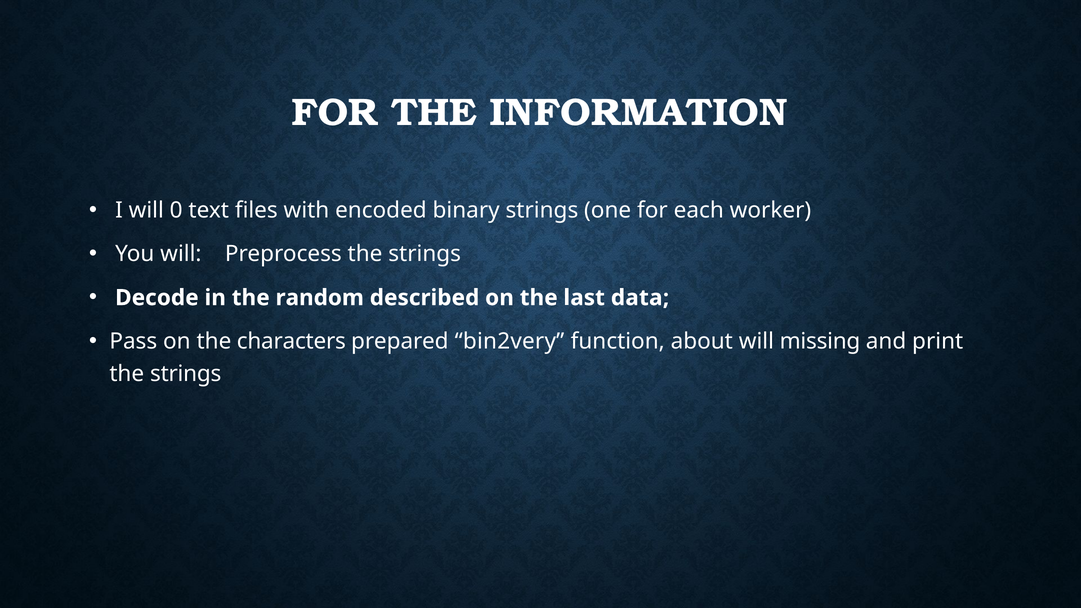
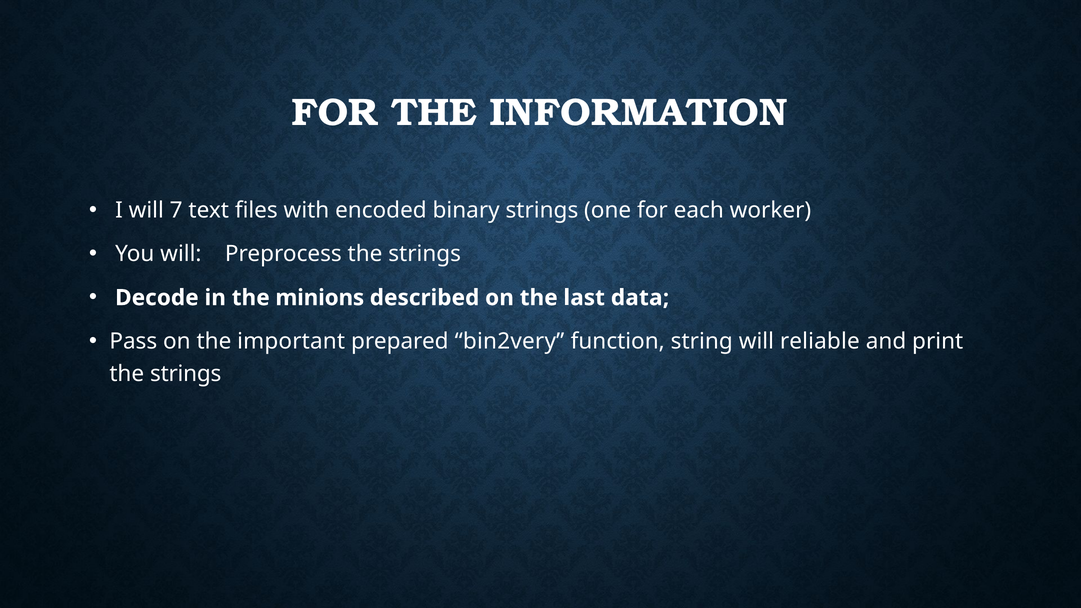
0: 0 -> 7 (176, 210)
random: random -> minions (320, 298)
characters: characters -> important (291, 341)
about: about -> string (702, 341)
missing: missing -> reliable (820, 341)
